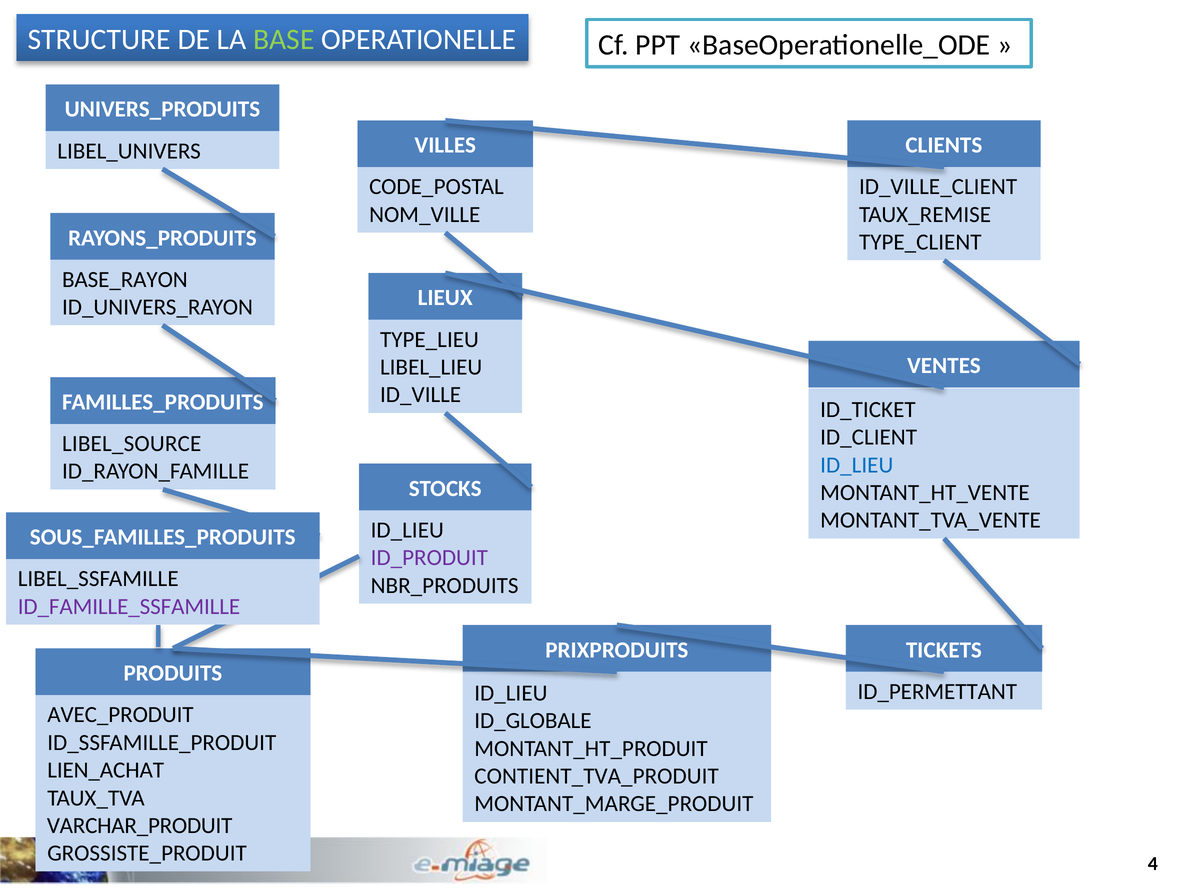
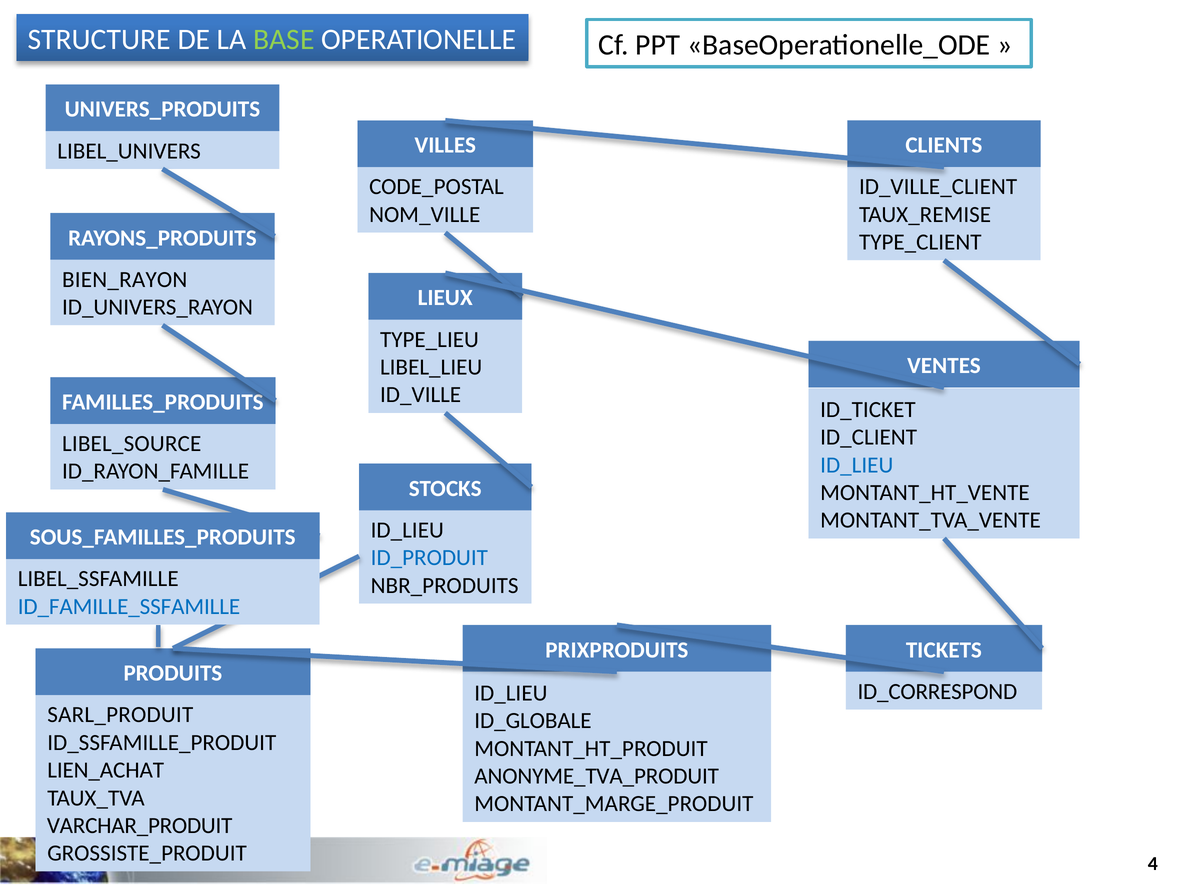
BASE_RAYON: BASE_RAYON -> BIEN_RAYON (125, 280)
ID_PRODUIT colour: purple -> blue (429, 558)
ID_FAMILLE_SSFAMILLE colour: purple -> blue (129, 607)
ID_PERMETTANT: ID_PERMETTANT -> ID_CORRESPOND (937, 692)
AVEC_PRODUIT: AVEC_PRODUIT -> SARL_PRODUIT (120, 715)
CONTIENT_TVA_PRODUIT: CONTIENT_TVA_PRODUIT -> ANONYME_TVA_PRODUIT (597, 776)
